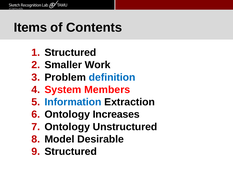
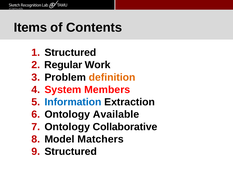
Smaller: Smaller -> Regular (63, 65)
definition colour: blue -> orange (112, 78)
Increases: Increases -> Available (116, 115)
Unstructured: Unstructured -> Collaborative (125, 127)
Desirable: Desirable -> Matchers (101, 140)
